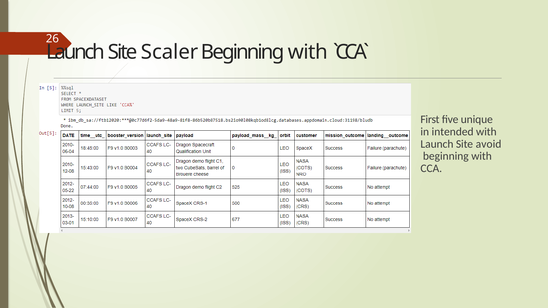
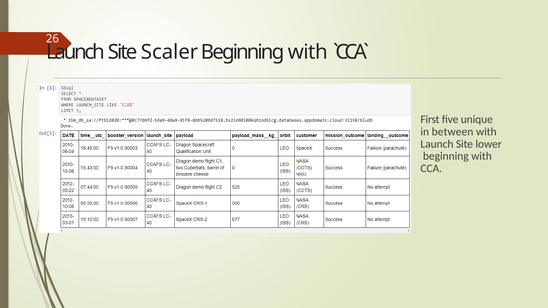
intended: intended -> between (453, 132)
avoid: avoid -> lower (489, 144)
